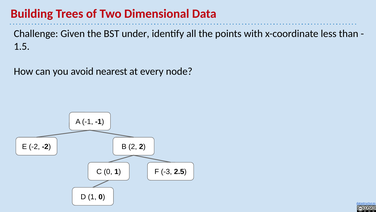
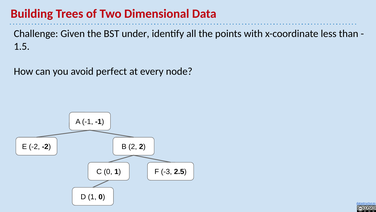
nearest: nearest -> perfect (111, 71)
